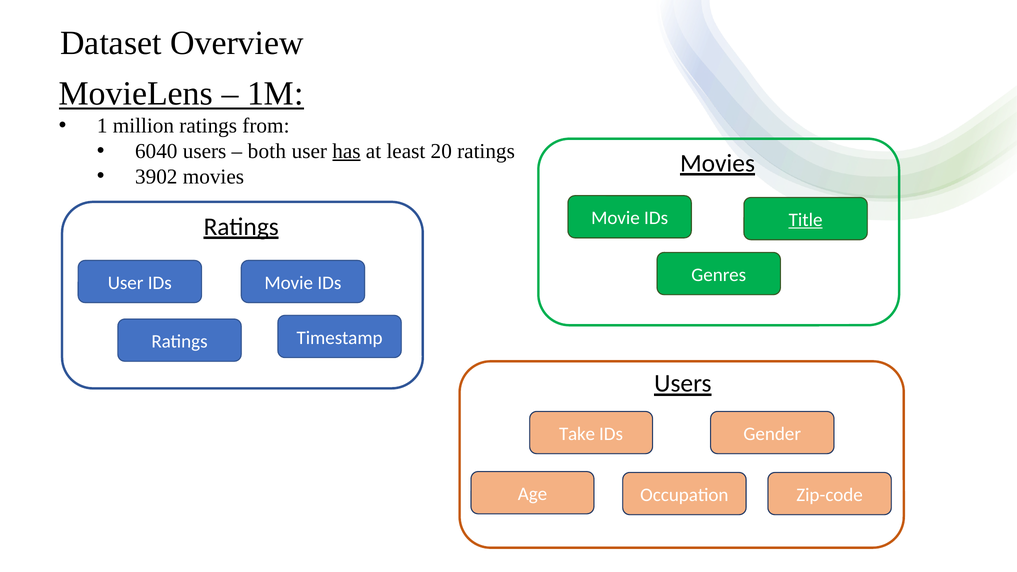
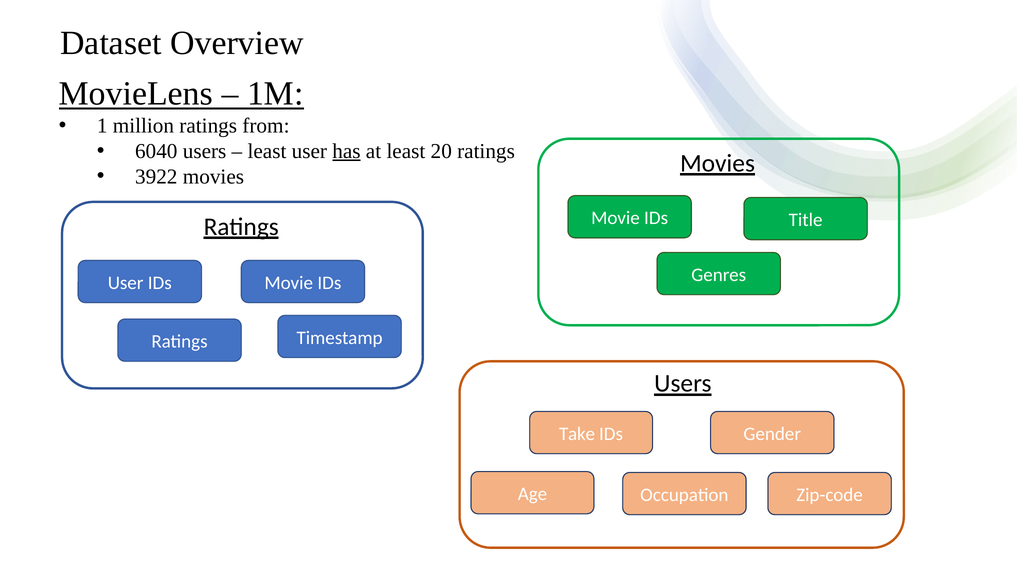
both: both -> least (267, 151)
3902: 3902 -> 3922 (156, 177)
Title underline: present -> none (806, 220)
